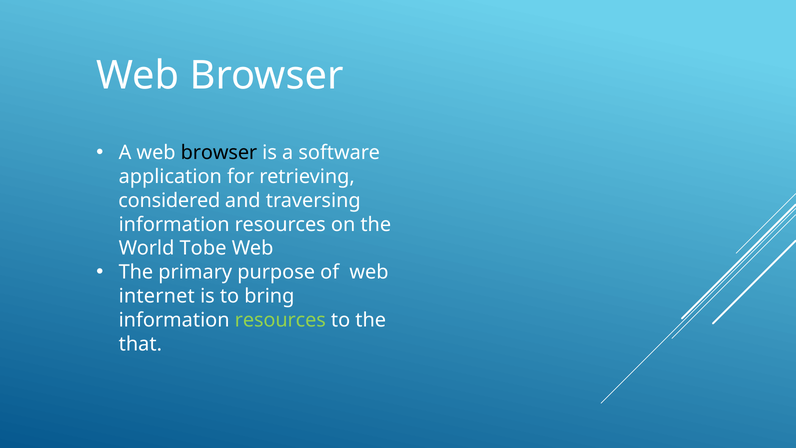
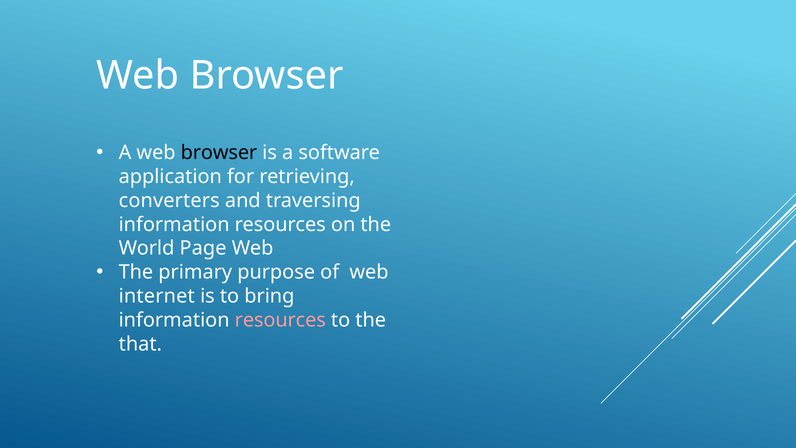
considered: considered -> converters (169, 200)
Tobe: Tobe -> Page (203, 248)
resources colour: light green -> pink (280, 320)
